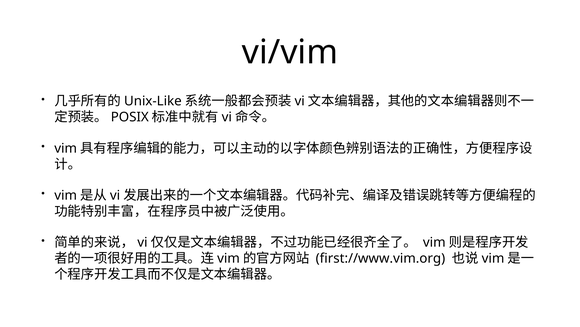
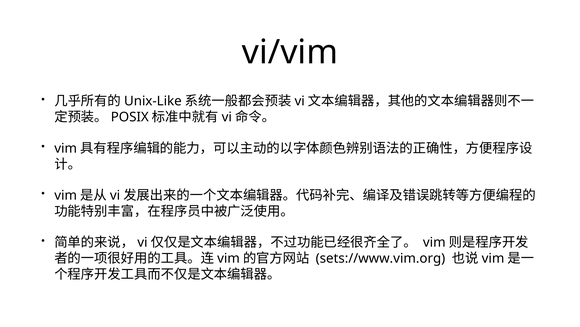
first://www.vim.org: first://www.vim.org -> sets://www.vim.org (380, 258)
